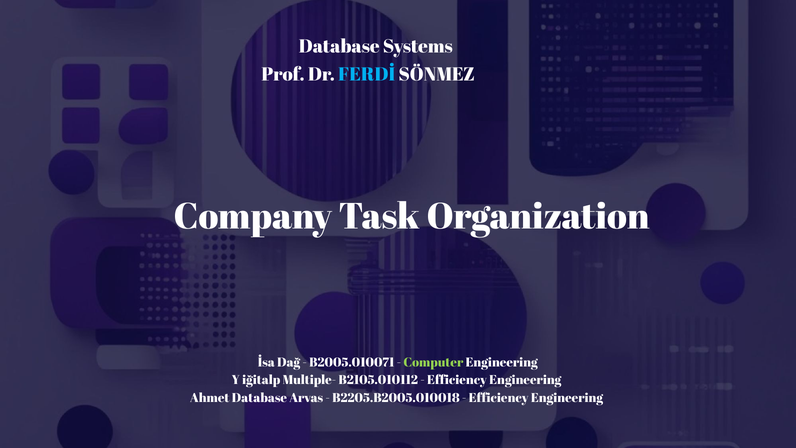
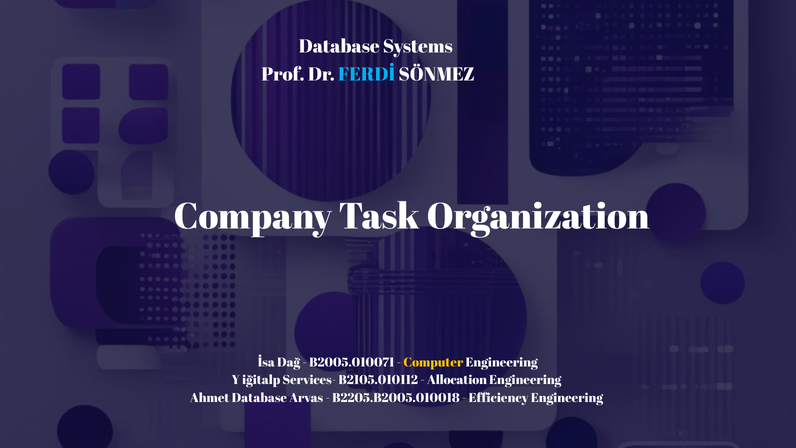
Computer colour: light green -> yellow (433, 362)
Multiple-: Multiple- -> Services- (309, 380)
Efficiency: Efficiency -> Allocation (457, 380)
